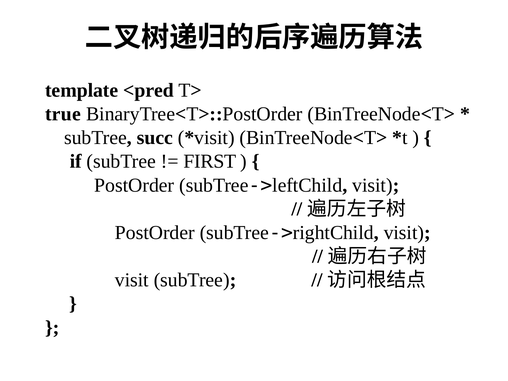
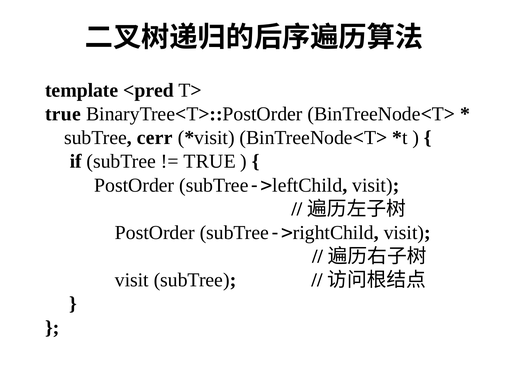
succ: succ -> cerr (155, 138)
FIRST: FIRST -> TRUE (210, 161)
